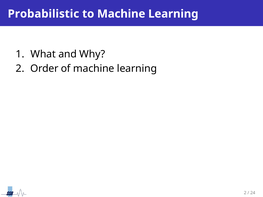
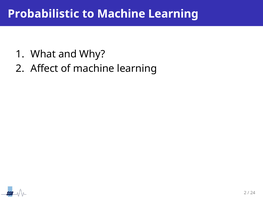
Order: Order -> Affect (44, 69)
